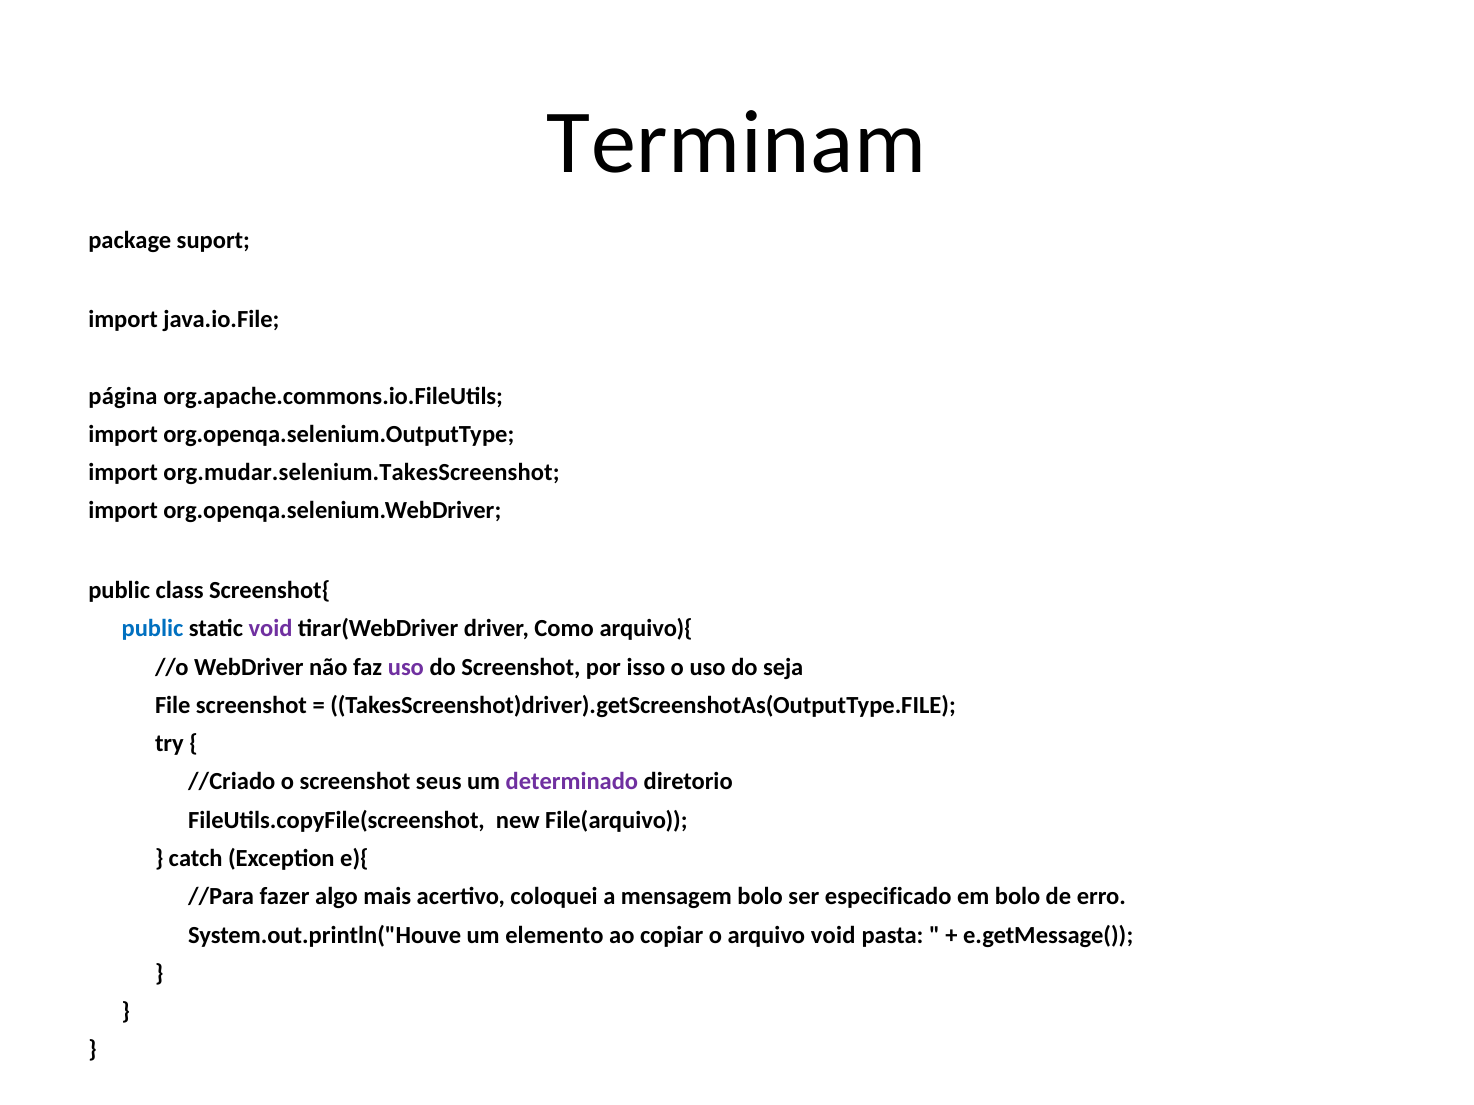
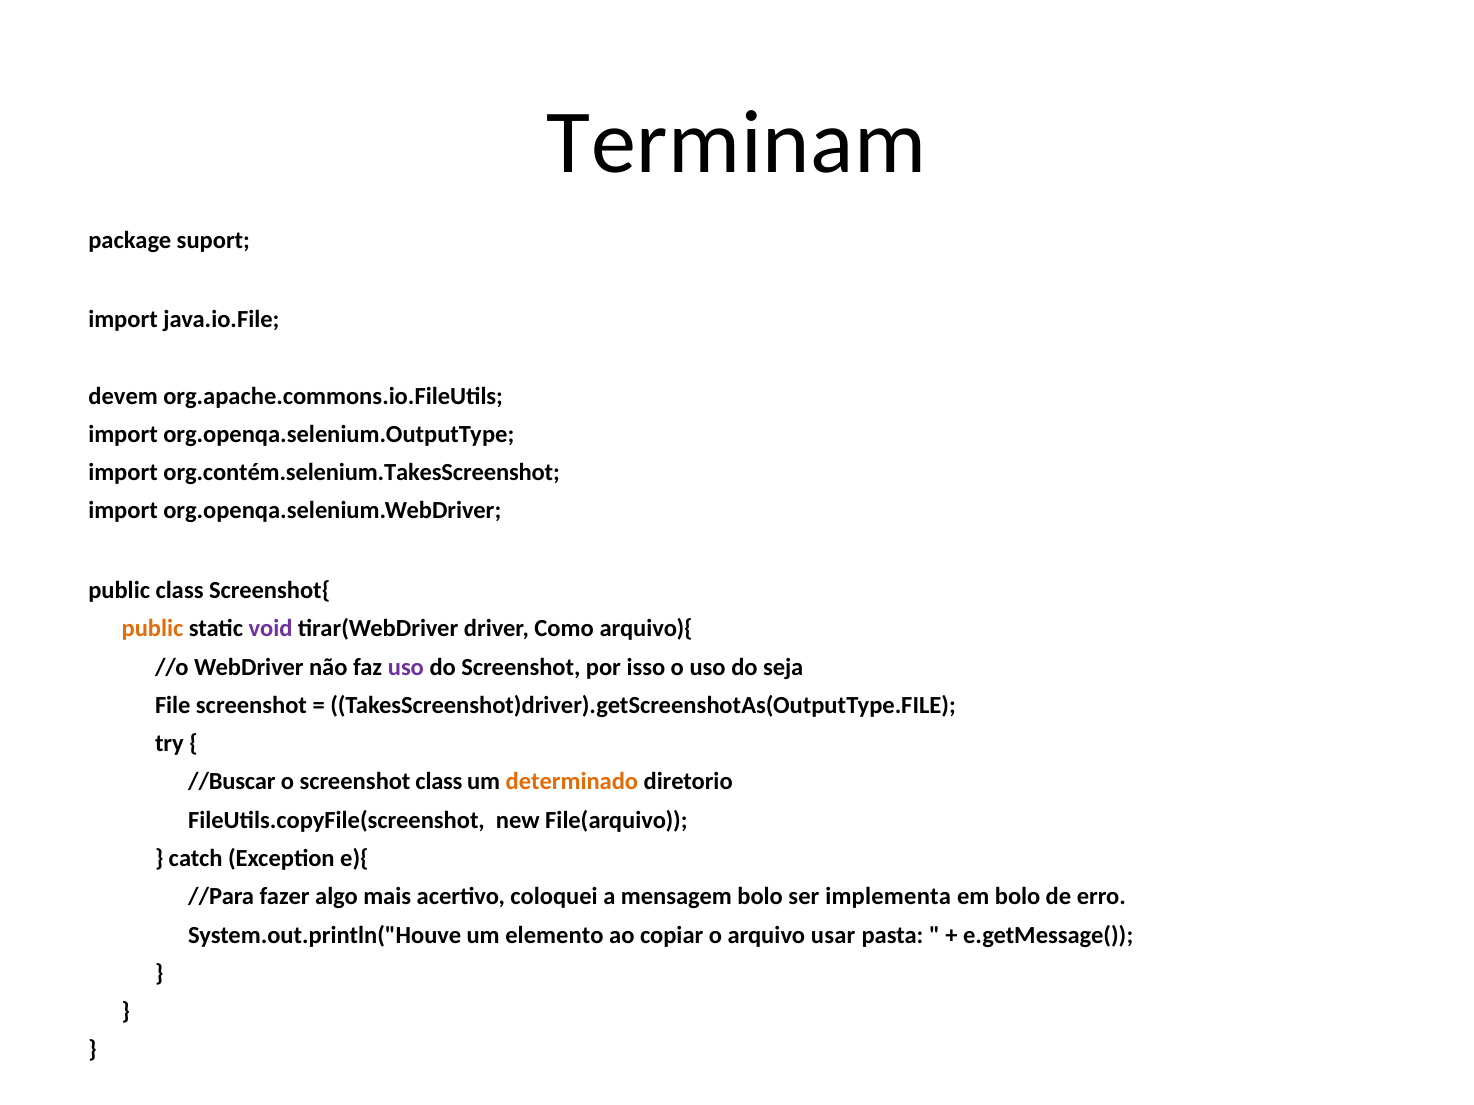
página: página -> devem (123, 396)
org.mudar.selenium.TakesScreenshot: org.mudar.selenium.TakesScreenshot -> org.contém.selenium.TakesScreenshot (362, 473)
public colour: blue -> orange (152, 629)
//Criado: //Criado -> //Buscar (232, 782)
screenshot seus: seus -> class (439, 782)
determinado colour: purple -> orange (572, 782)
especificado: especificado -> implementa (888, 897)
arquivo void: void -> usar (833, 935)
